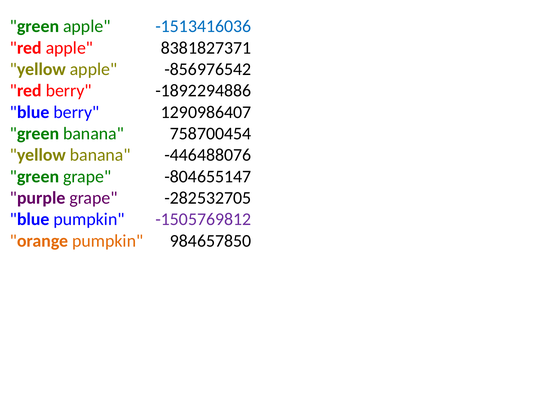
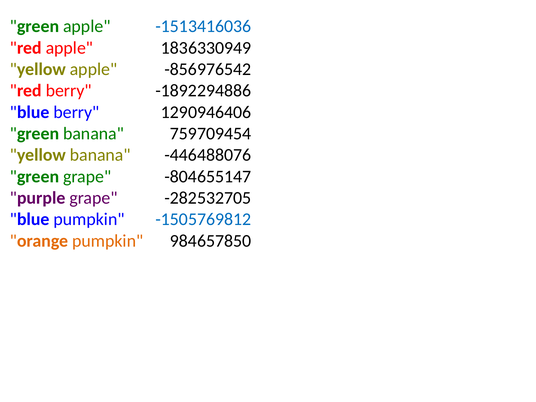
8381827371: 8381827371 -> 1836330949 (206, 48)
1290986407: 1290986407 -> 1290946406 (206, 112)
758700454: 758700454 -> 759709454 (211, 134)
-1505769812 colour: purple -> blue (203, 219)
